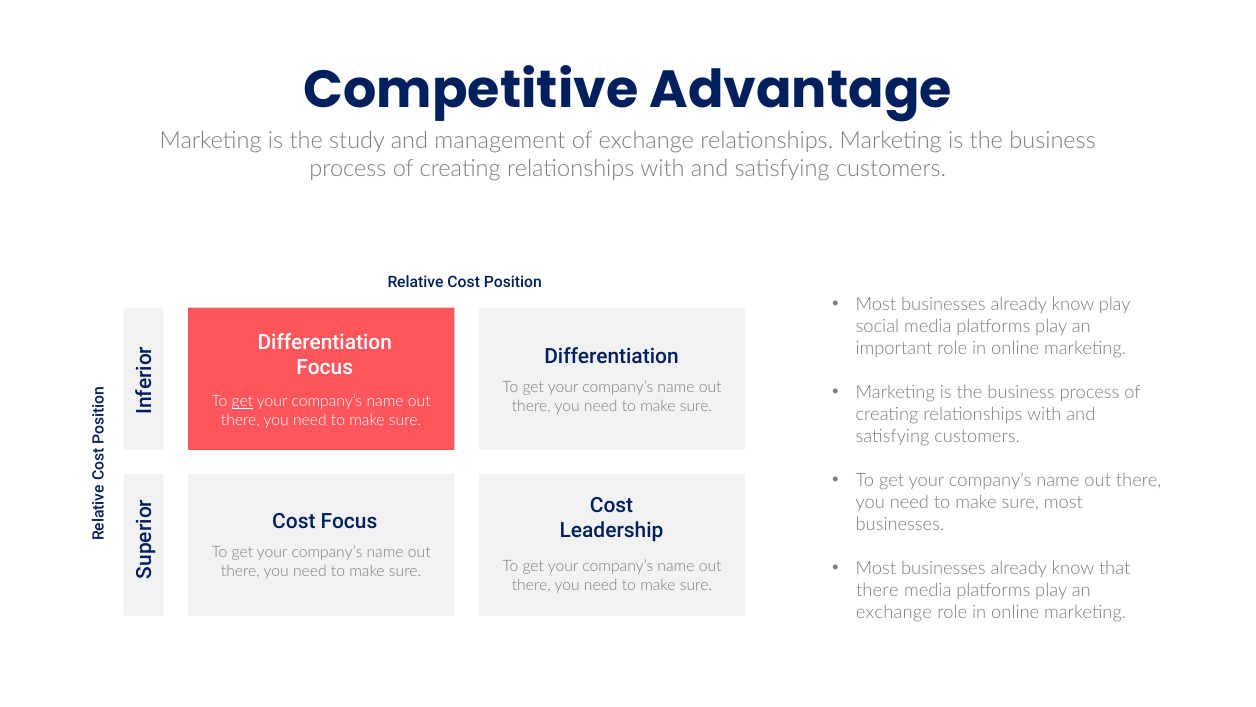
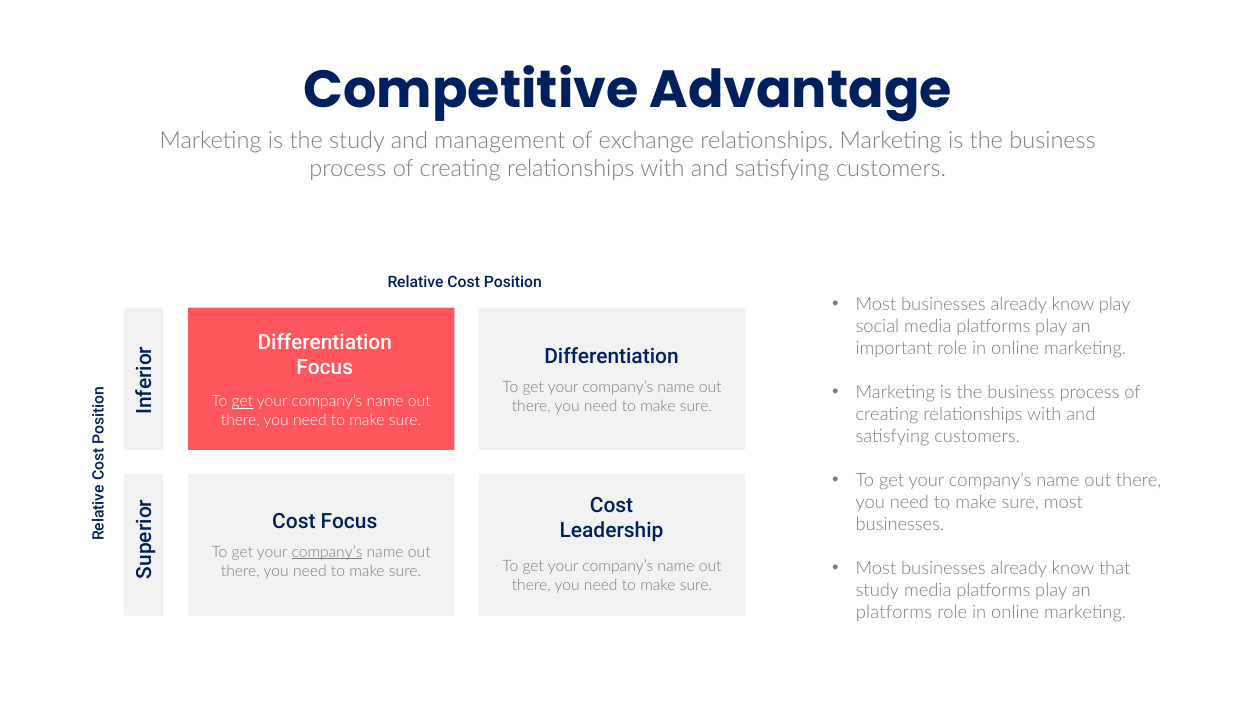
company’s underline: none -> present (327, 552)
there: there -> study (877, 590)
exchange: exchange -> platforms (894, 612)
